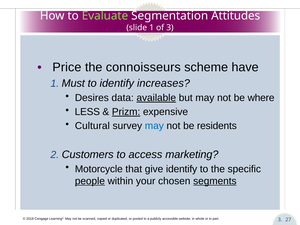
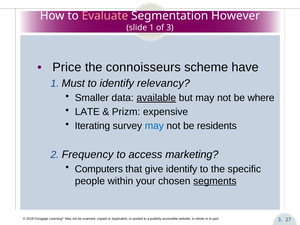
Evaluate colour: light green -> pink (105, 16)
Attitudes: Attitudes -> However (236, 16)
increases: increases -> relevancy (163, 83)
Desires: Desires -> Smaller (92, 98)
LESS: LESS -> LATE (87, 112)
Prizm underline: present -> none (126, 112)
Cultural: Cultural -> Iterating (92, 126)
Customers: Customers -> Frequency (88, 155)
Motorcycle: Motorcycle -> Computers (99, 169)
people underline: present -> none (90, 181)
